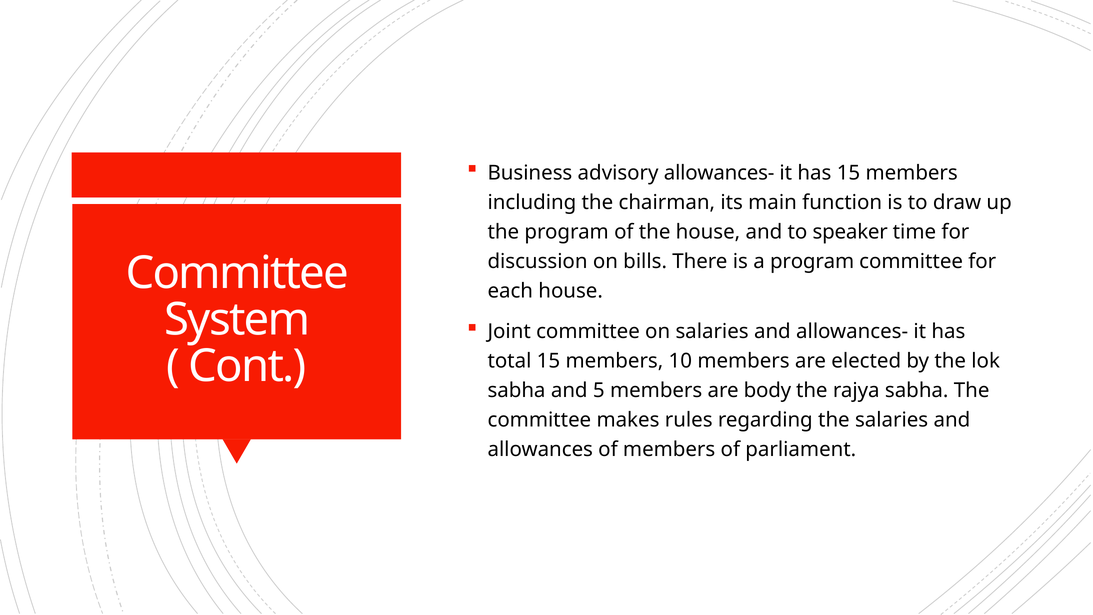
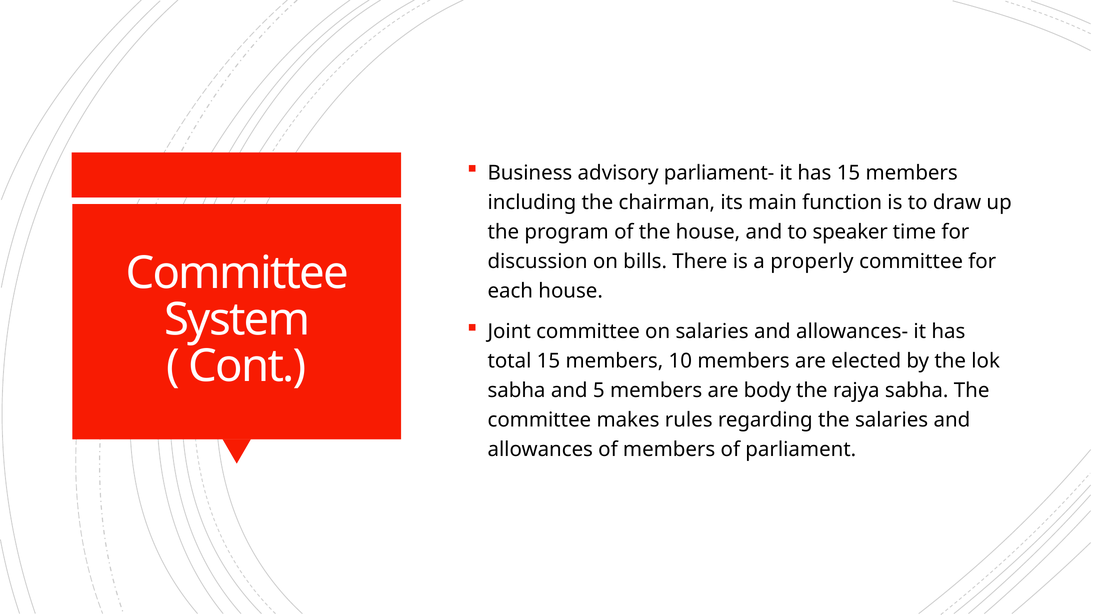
advisory allowances-: allowances- -> parliament- (719, 173)
a program: program -> properly (812, 261)
